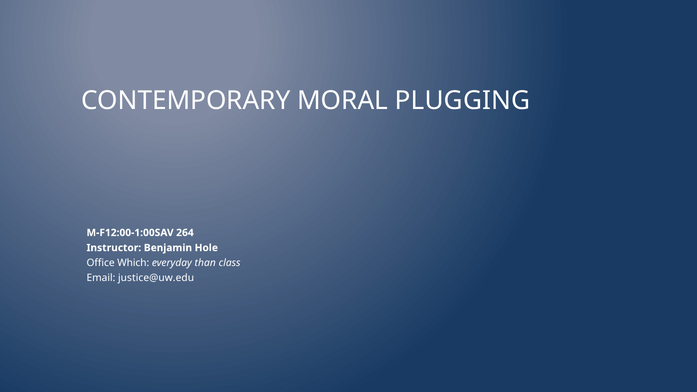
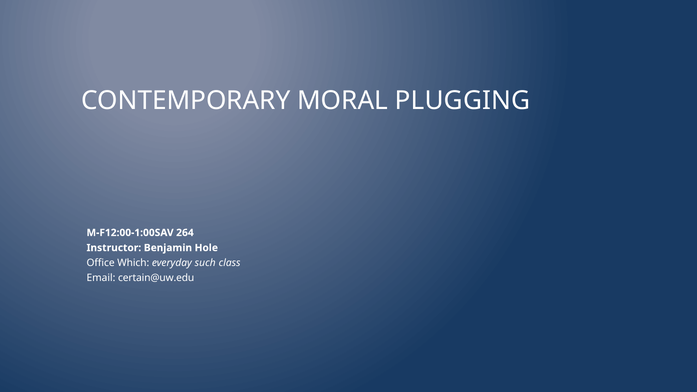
than: than -> such (205, 263)
justice@uw.edu: justice@uw.edu -> certain@uw.edu (156, 278)
